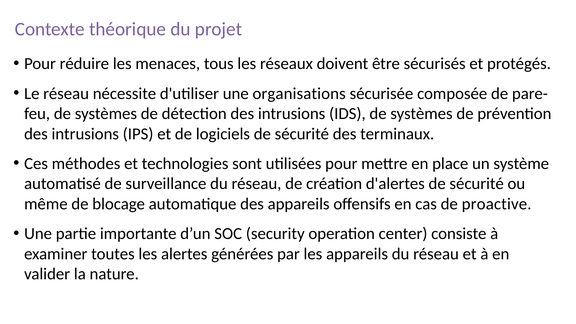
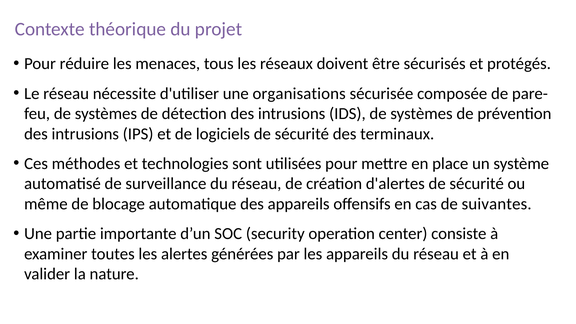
proactive: proactive -> suivantes (497, 204)
